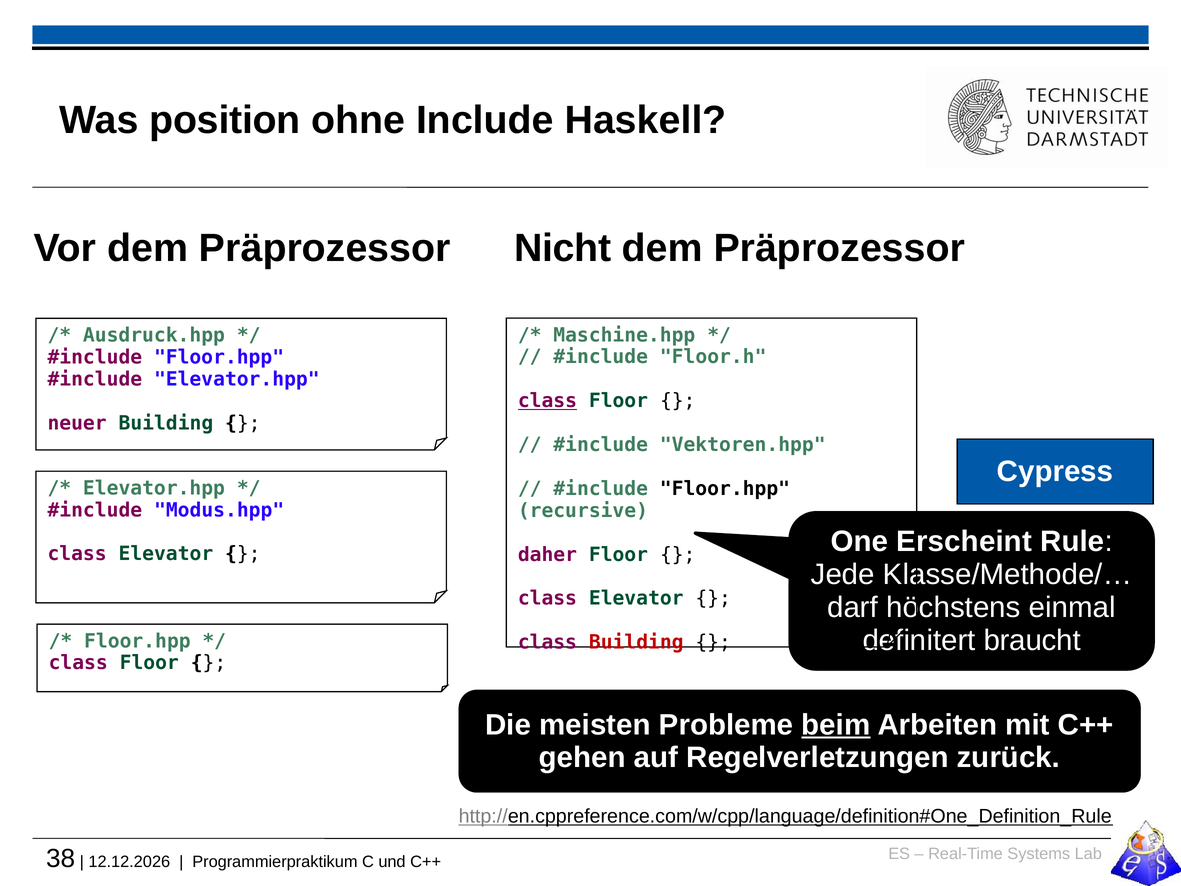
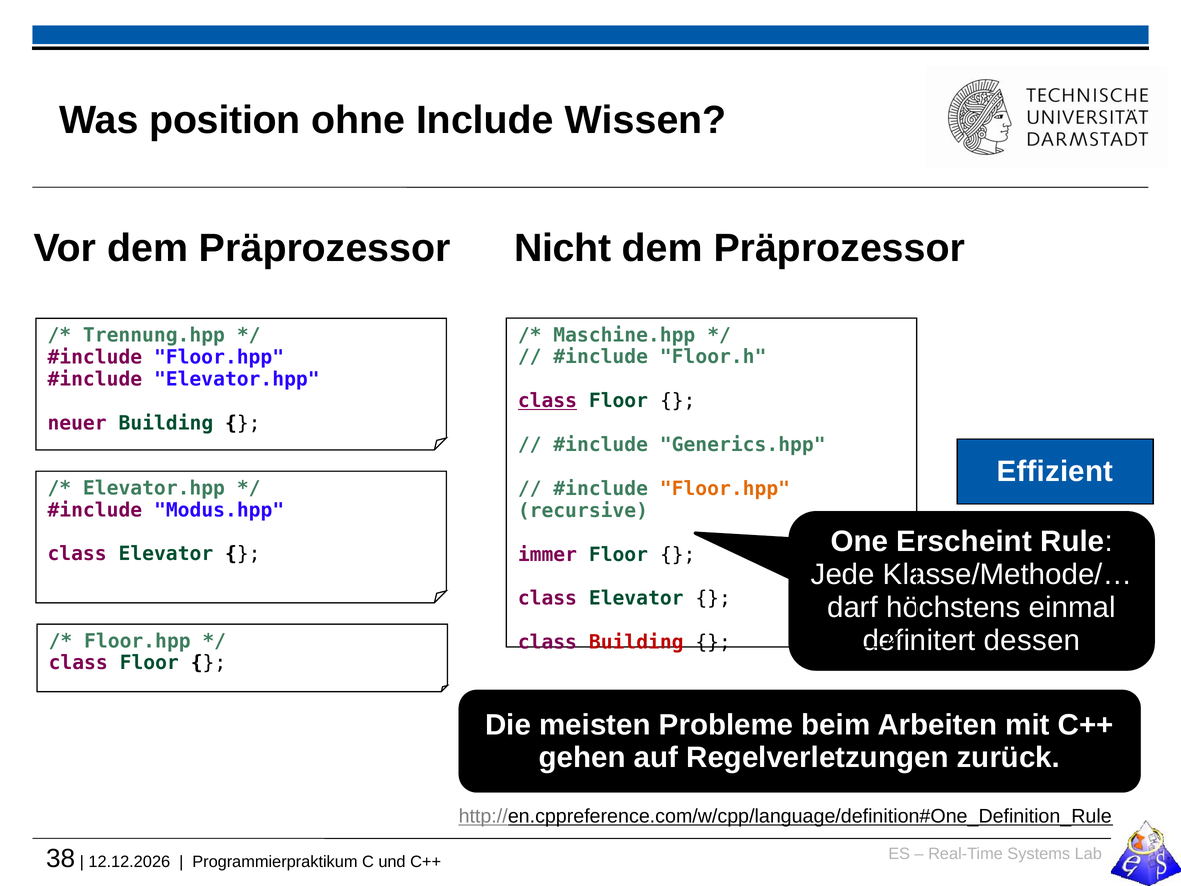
Haskell: Haskell -> Wissen (646, 120)
Ausdruck.hpp: Ausdruck.hpp -> Trennung.hpp (154, 335)
Vektoren.hpp: Vektoren.hpp -> Generics.hpp (743, 445)
Cypress: Cypress -> Effizient (1055, 471)
Floor.hpp colour: black -> orange (725, 489)
daher: daher -> immer (547, 554)
braucht: braucht -> dessen (1032, 640)
beim underline: present -> none (836, 725)
